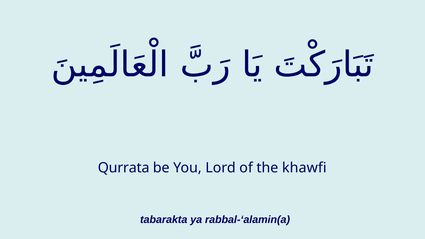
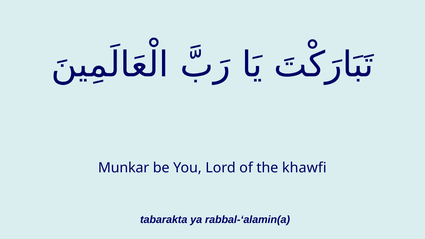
Qurrata: Qurrata -> Munkar (124, 168)
